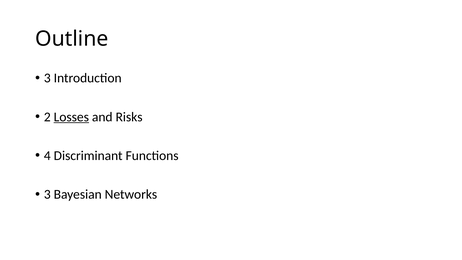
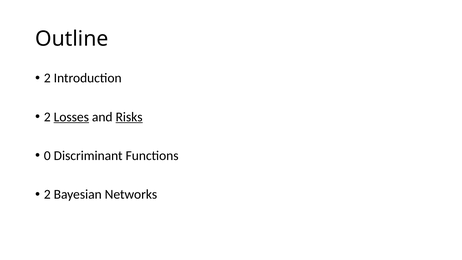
3: 3 -> 2 (47, 78)
Risks underline: none -> present (129, 117)
4: 4 -> 0 (47, 156)
3: 3 -> 2 (47, 194)
